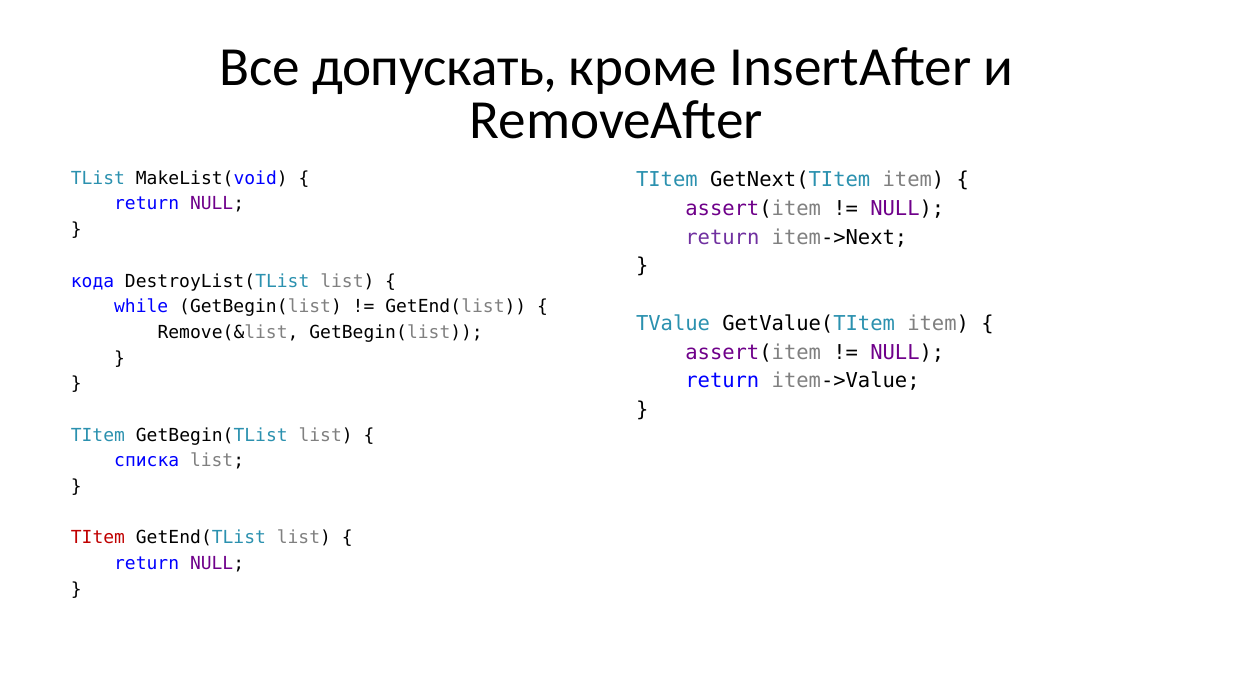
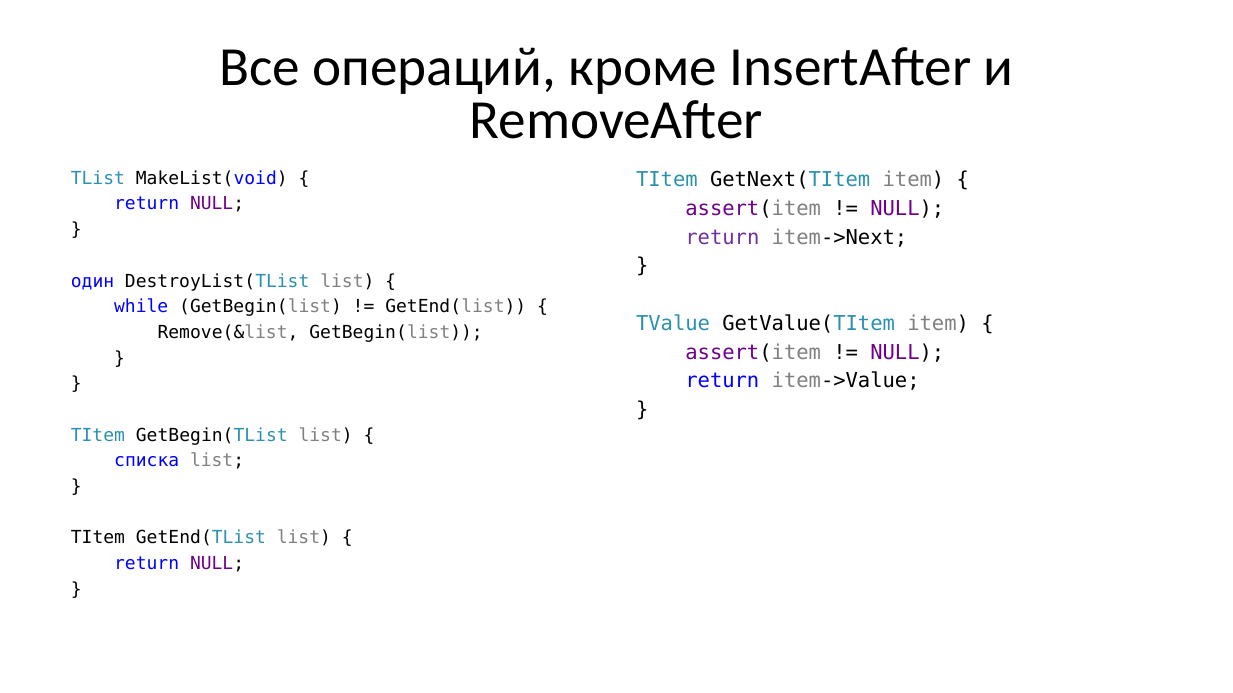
допускать: допускать -> операций (434, 67)
кода: кода -> один (93, 281)
TItem colour: red -> black (98, 538)
